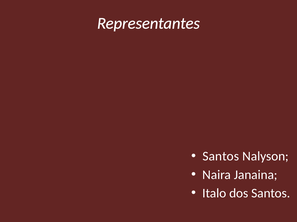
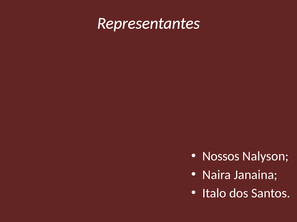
Santos: Santos -> Nossos (221, 157)
